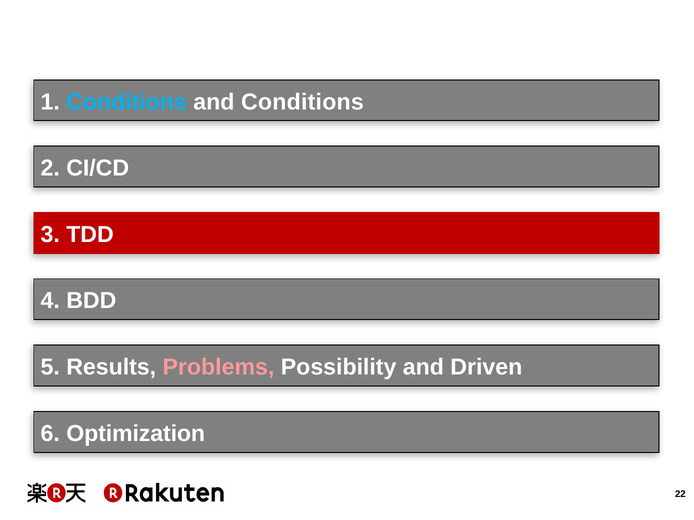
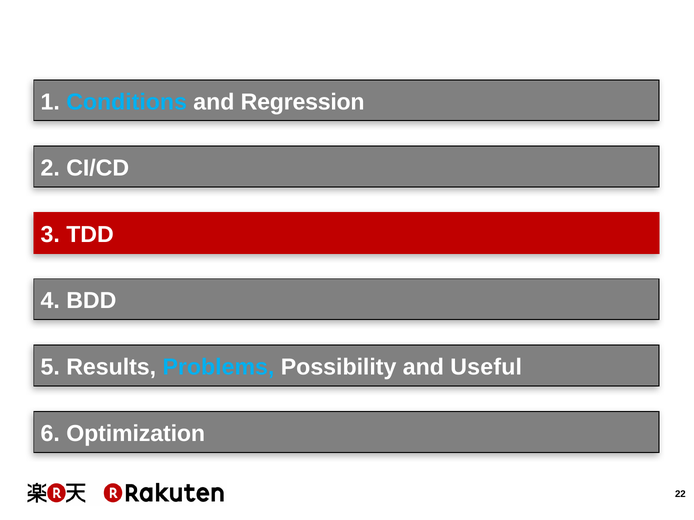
and Conditions: Conditions -> Regression (303, 102)
Problems colour: pink -> light blue (218, 368)
Driven: Driven -> Useful (486, 368)
